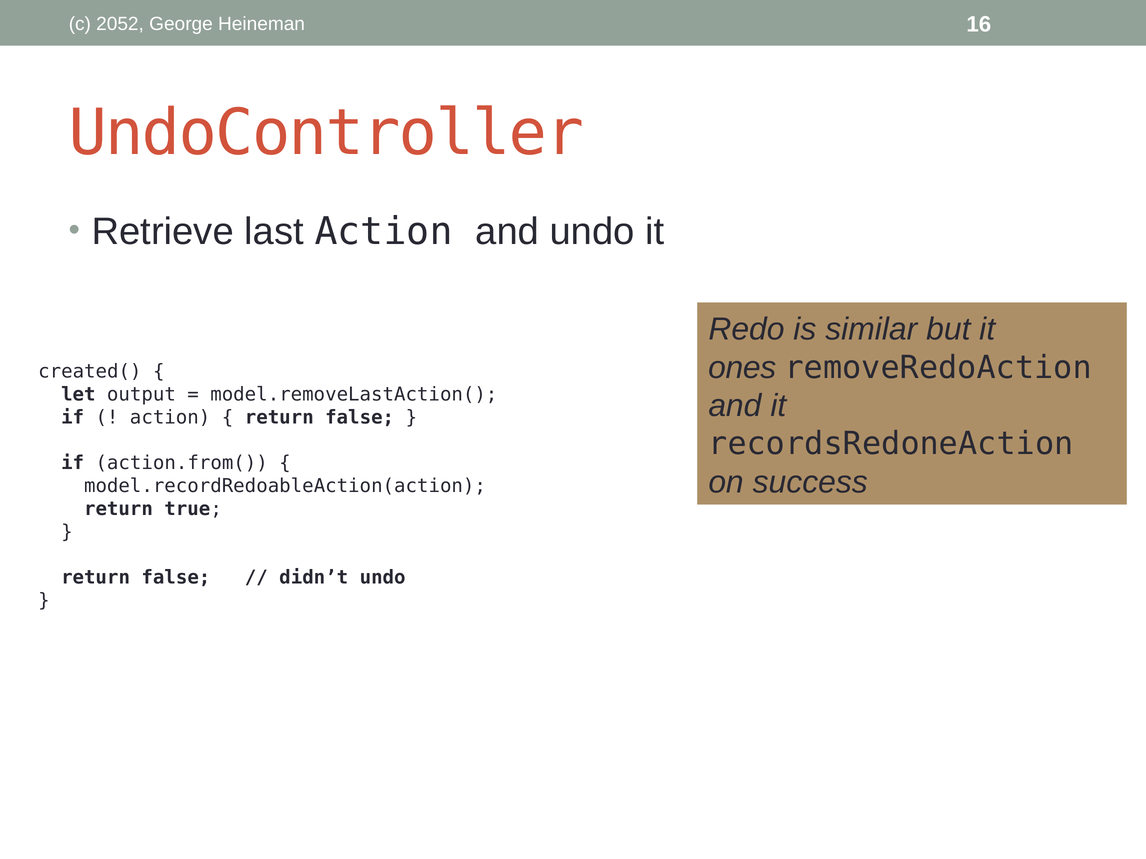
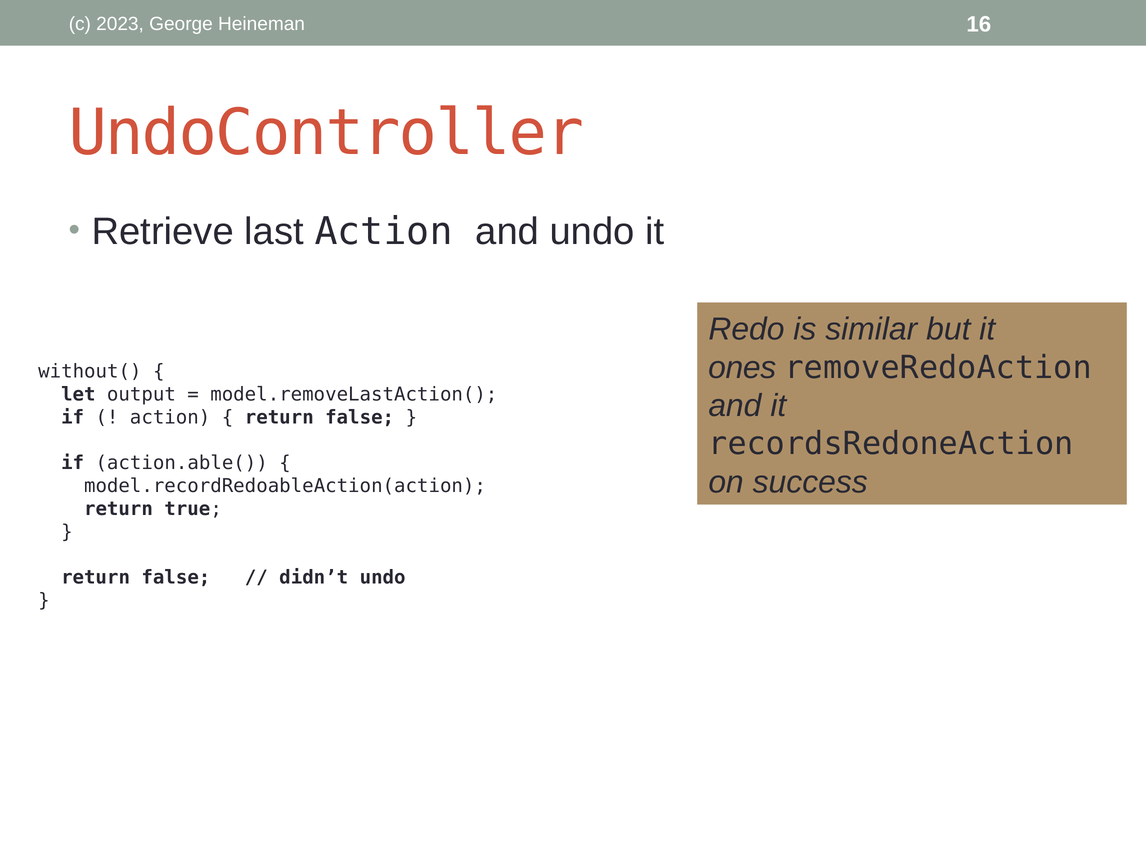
2052: 2052 -> 2023 (120, 24)
created(: created( -> without( (90, 372)
action.from(: action.from( -> action.able( (182, 463)
